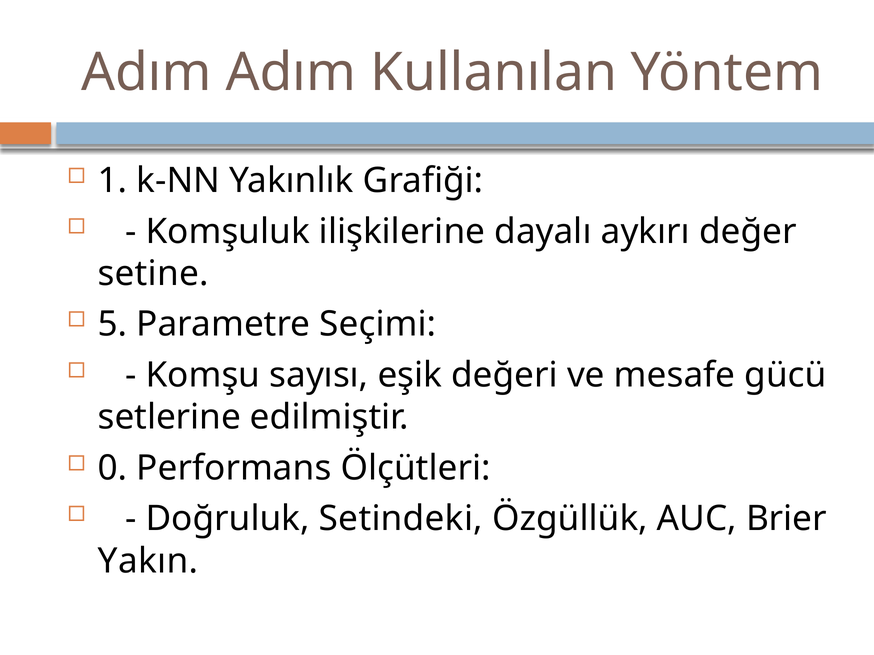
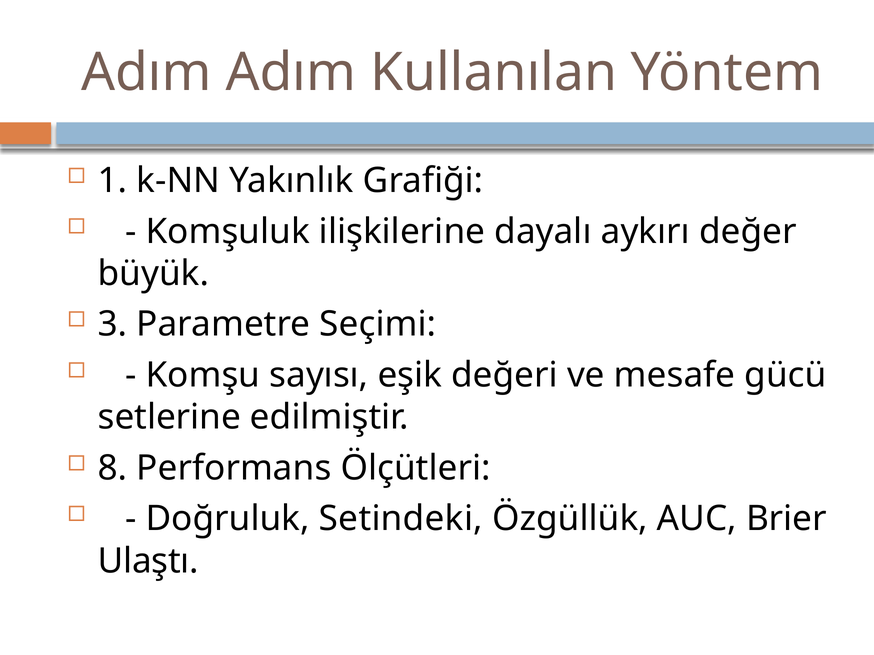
setine: setine -> büyük (153, 274)
5: 5 -> 3 (113, 325)
0: 0 -> 8 (113, 468)
Yakın: Yakın -> Ulaştı (148, 561)
